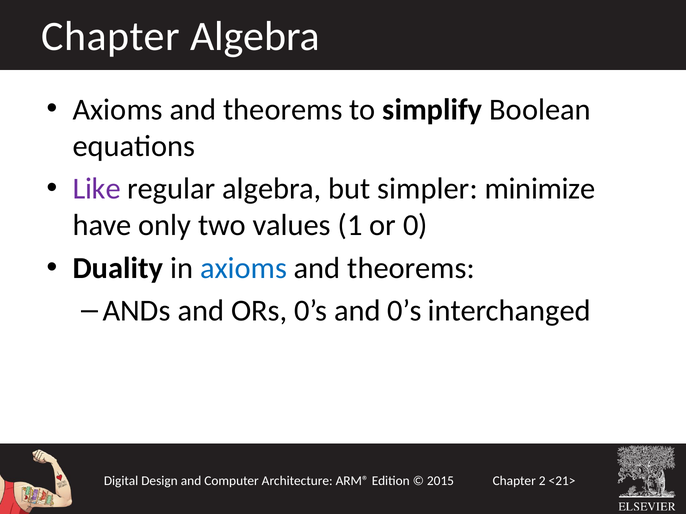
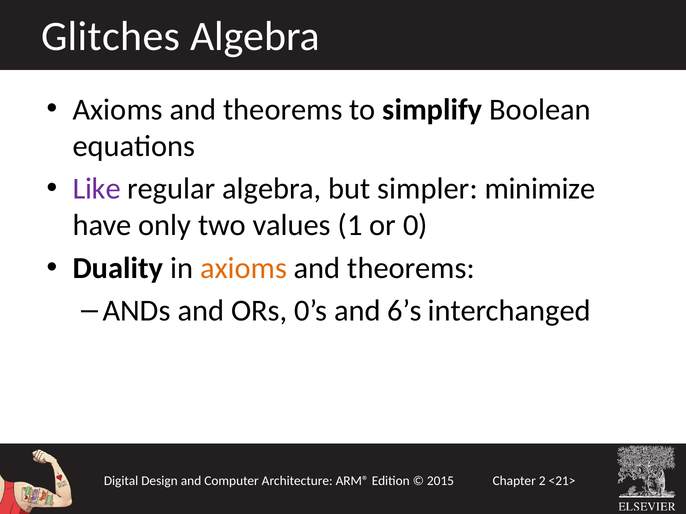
Chapter: Chapter -> Glitches (111, 37)
axioms colour: blue -> orange (244, 268)
and 0’s: 0’s -> 6’s (405, 311)
